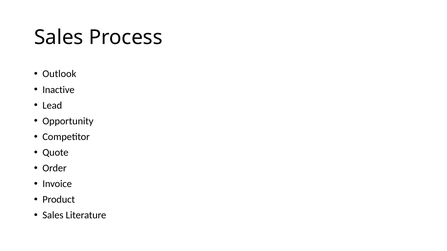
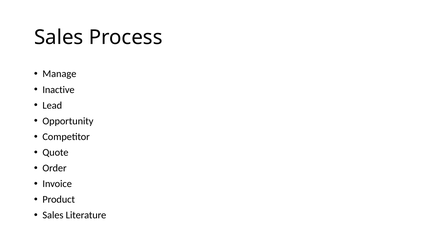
Outlook: Outlook -> Manage (59, 74)
